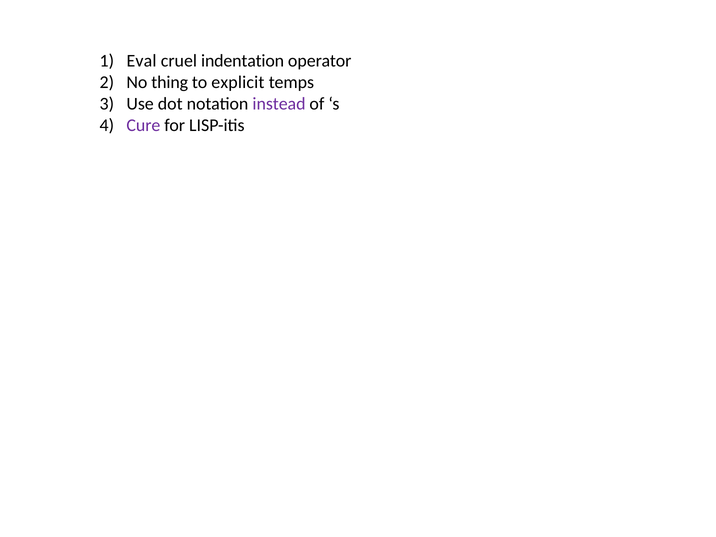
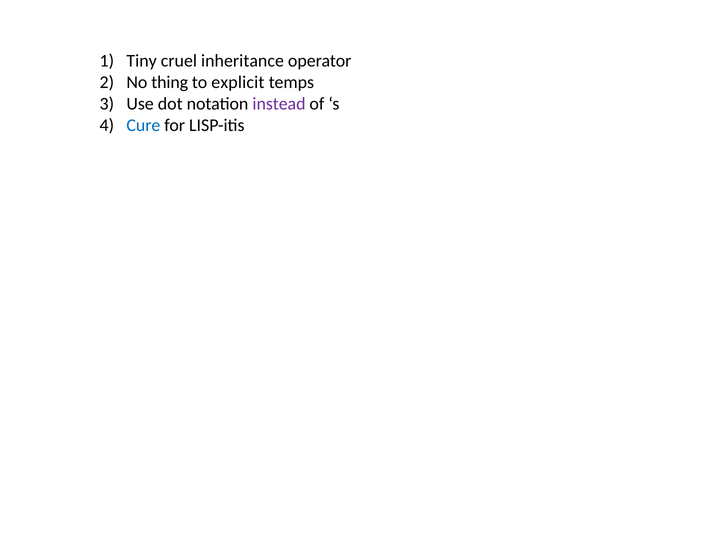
Eval: Eval -> Tiny (142, 61)
indentation: indentation -> inheritance (242, 61)
Cure colour: purple -> blue (143, 125)
